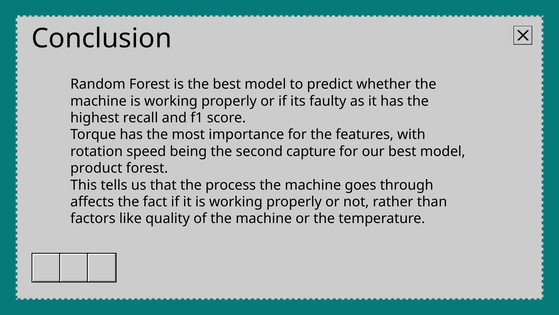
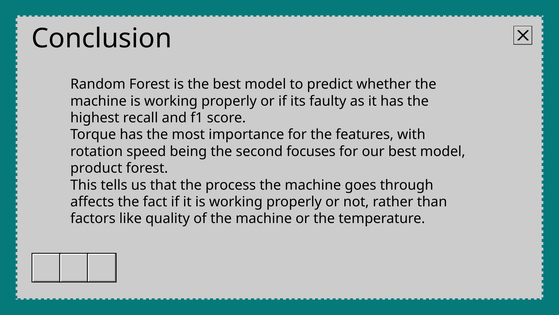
capture: capture -> focuses (311, 151)
